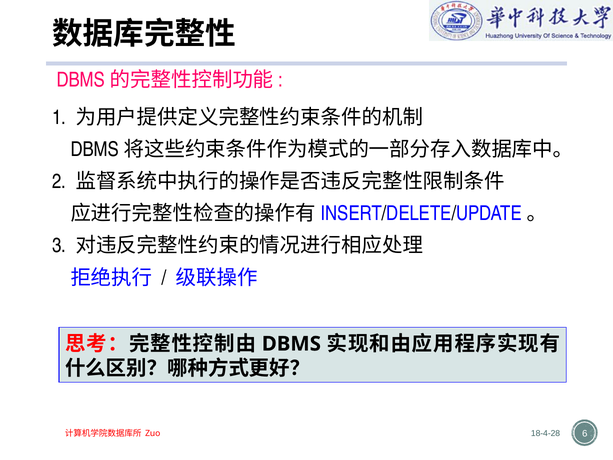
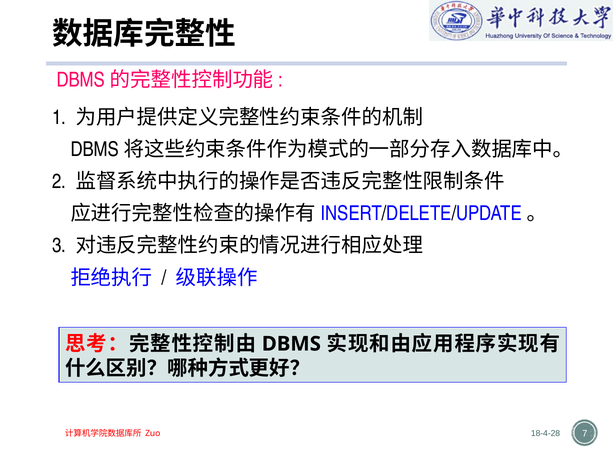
6: 6 -> 7 (585, 433)
